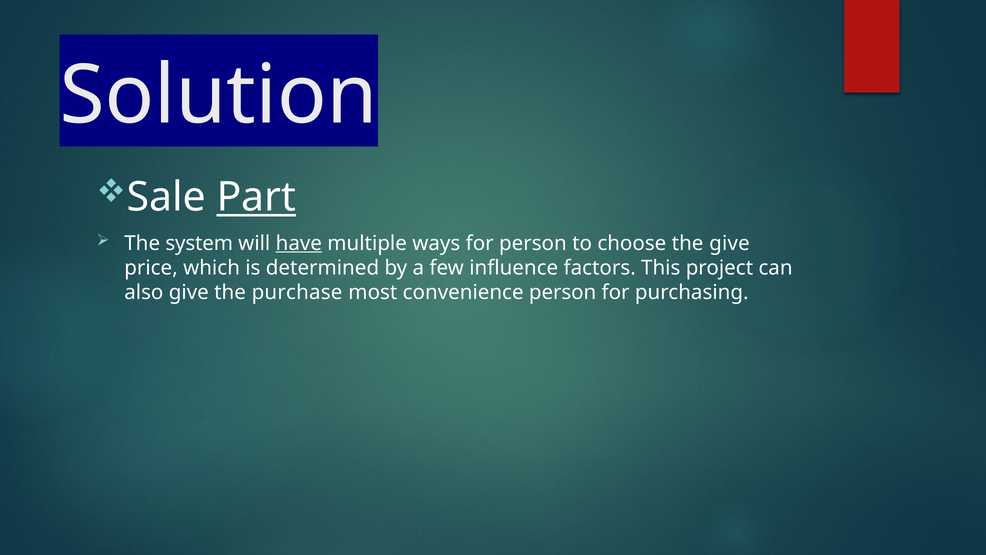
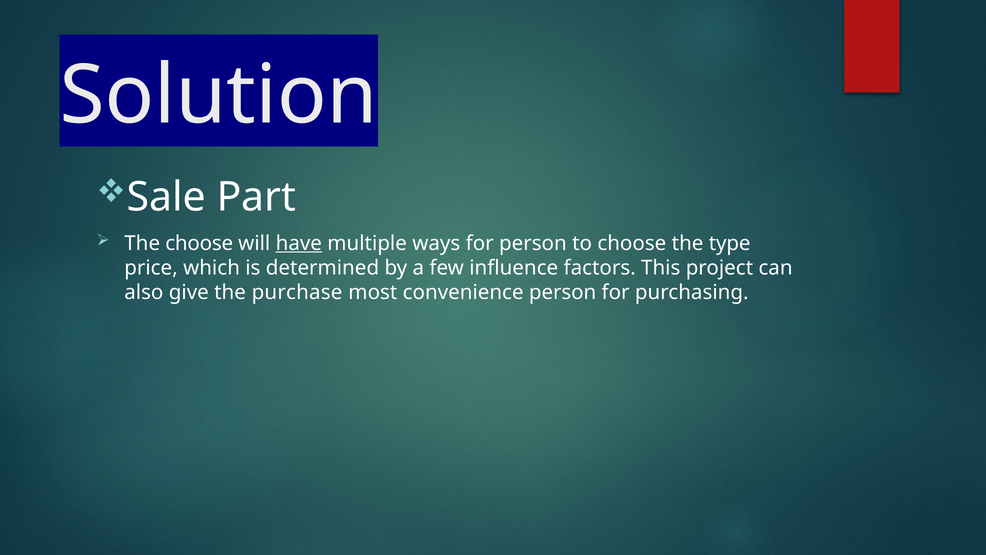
Part underline: present -> none (256, 197)
The system: system -> choose (199, 243)
the give: give -> type (730, 243)
